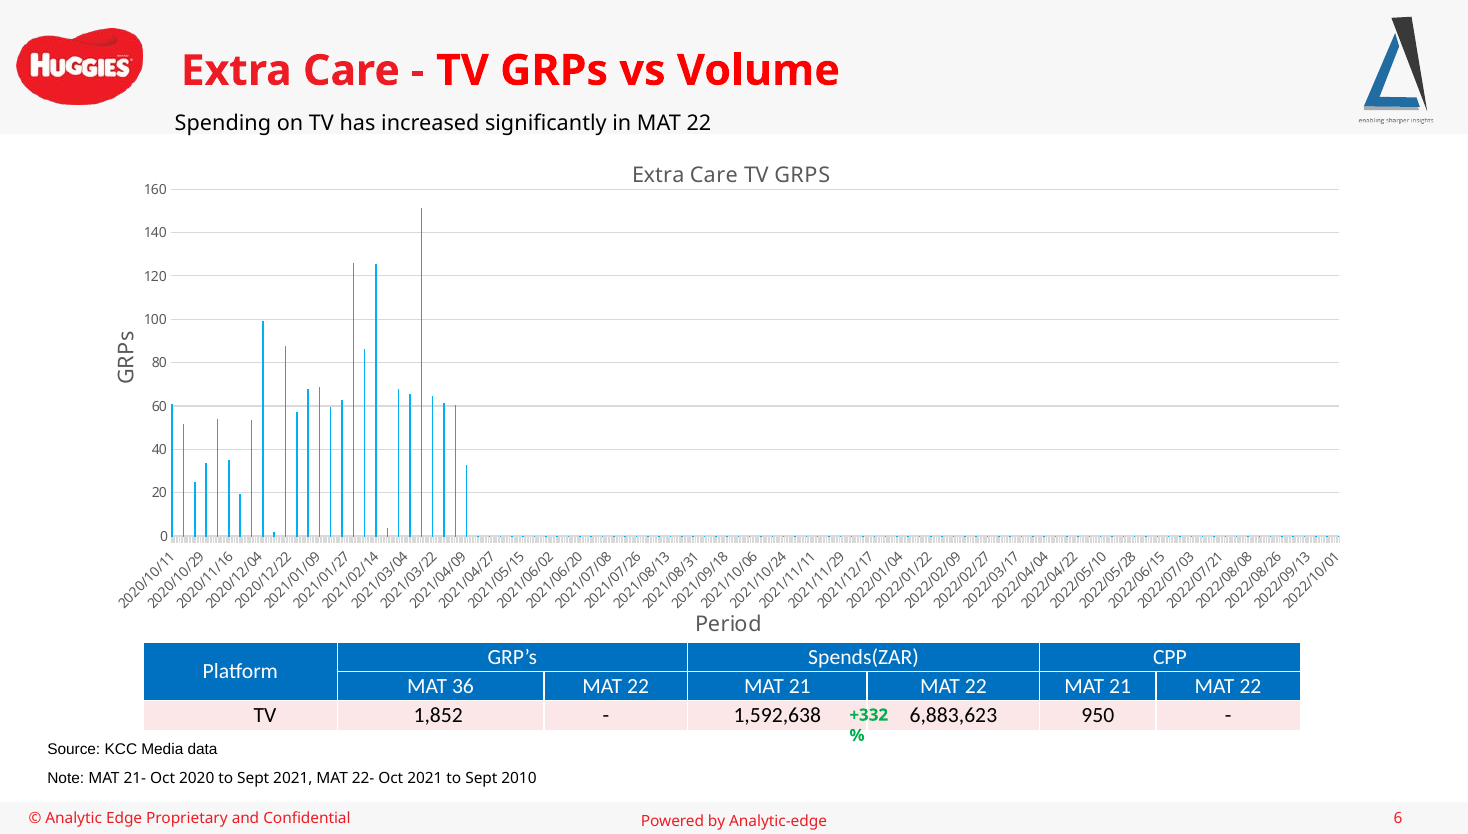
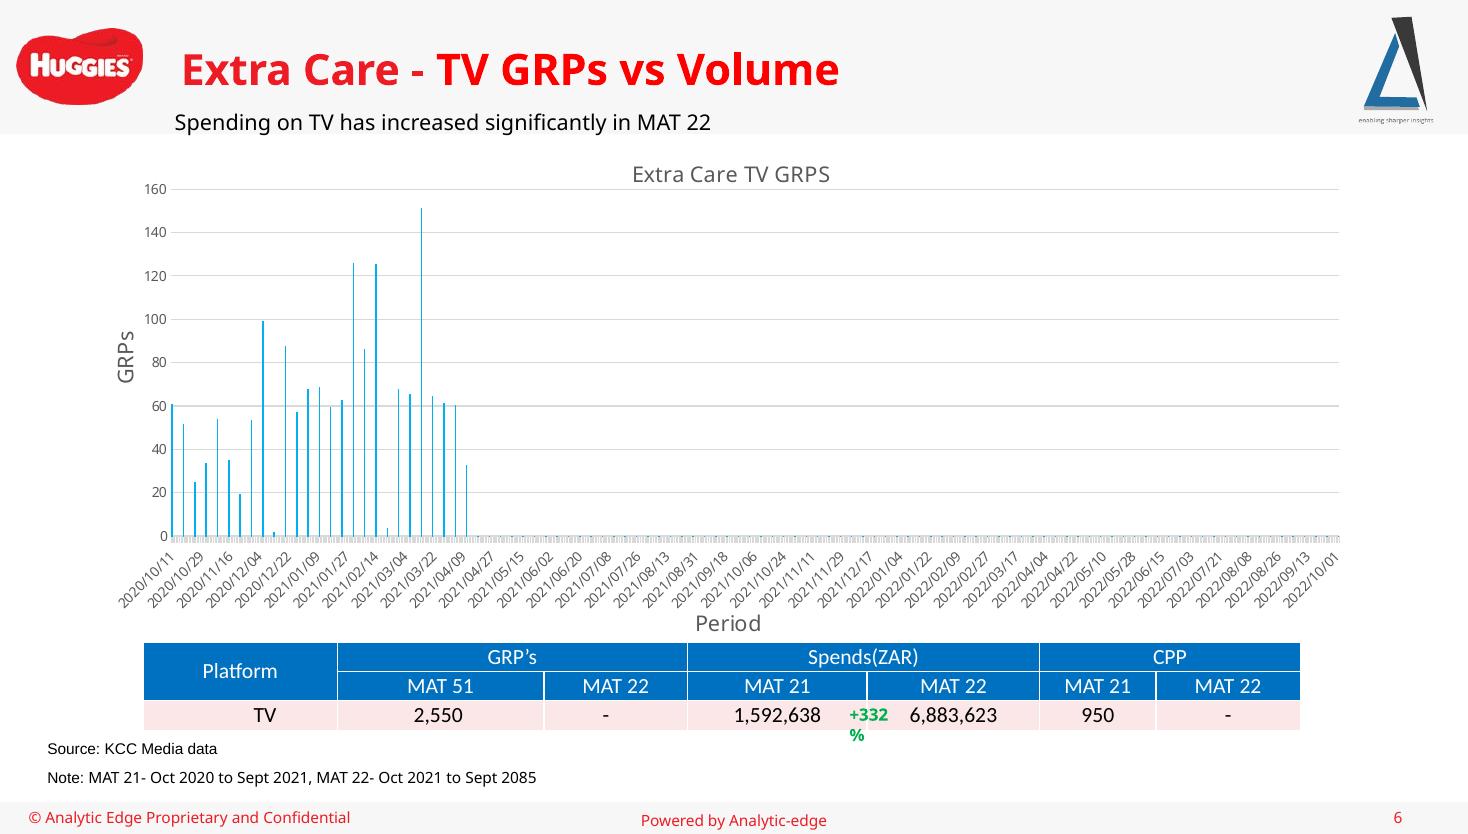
36: 36 -> 51 (463, 686)
1,852: 1,852 -> 2,550 (438, 716)
2010: 2010 -> 2085 (519, 778)
